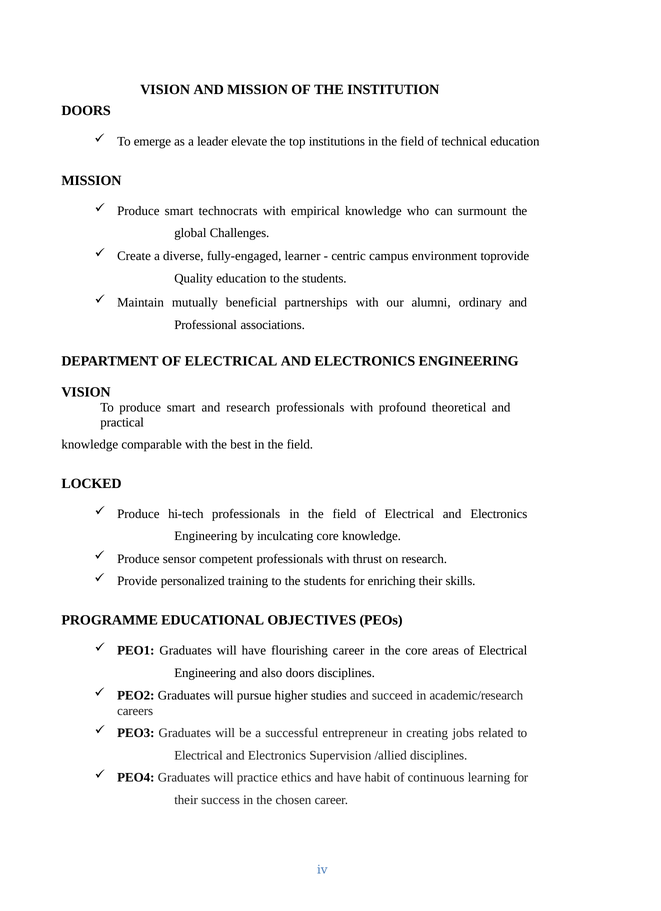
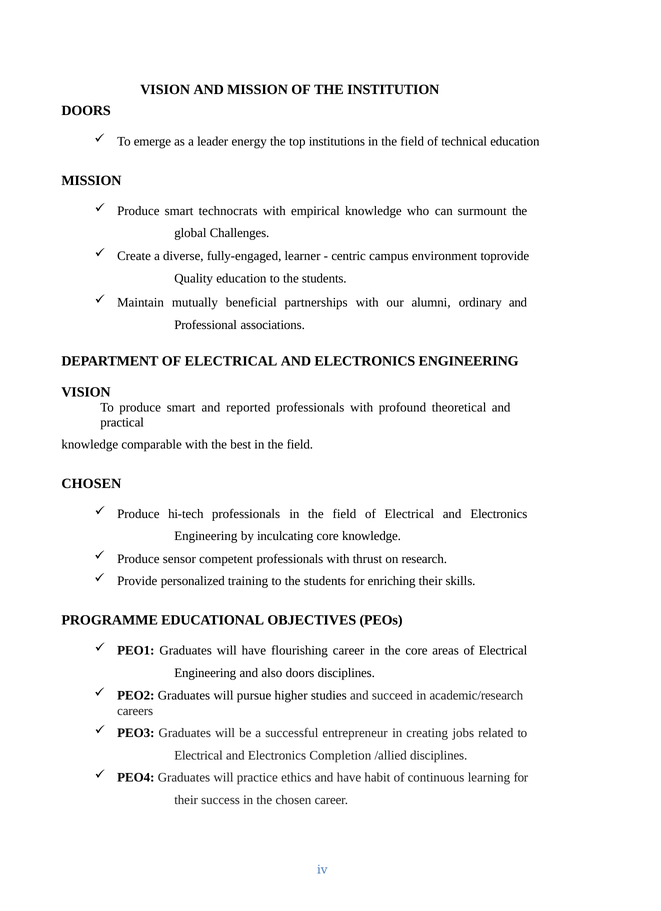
elevate: elevate -> energy (249, 141)
and research: research -> reported (248, 407)
LOCKED: LOCKED -> CHOSEN (91, 483)
Supervision: Supervision -> Completion (340, 755)
